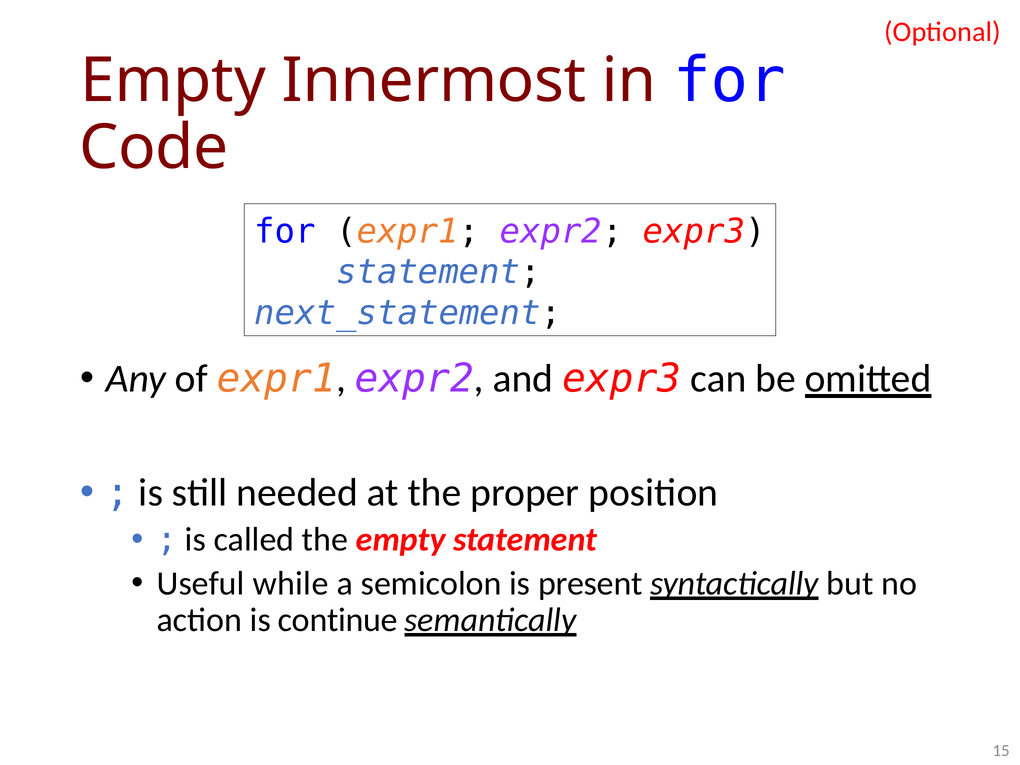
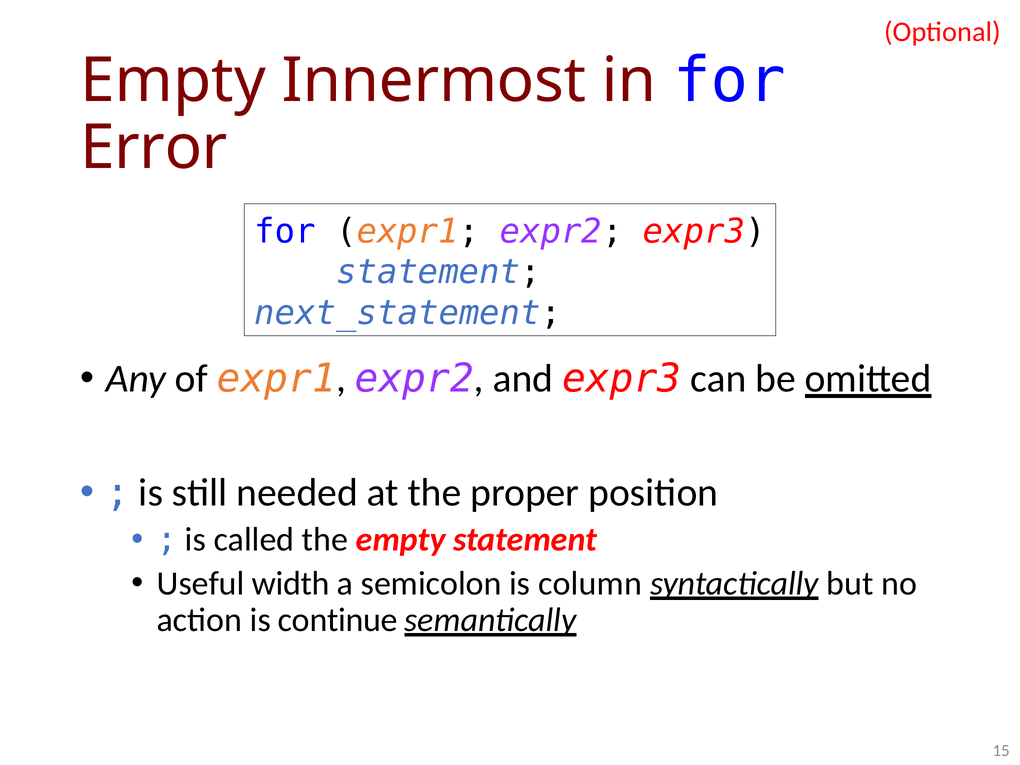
Code: Code -> Error (154, 148)
while: while -> width (291, 584)
present: present -> column (590, 584)
